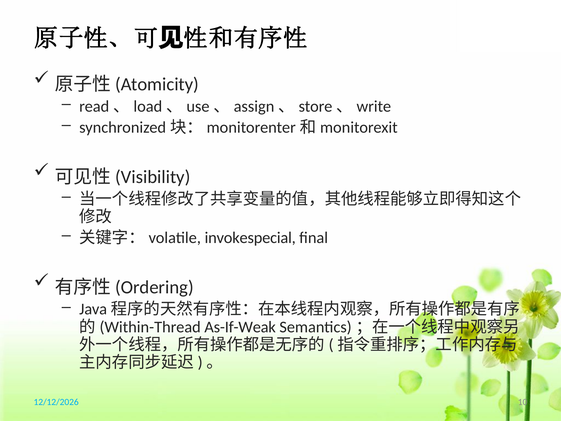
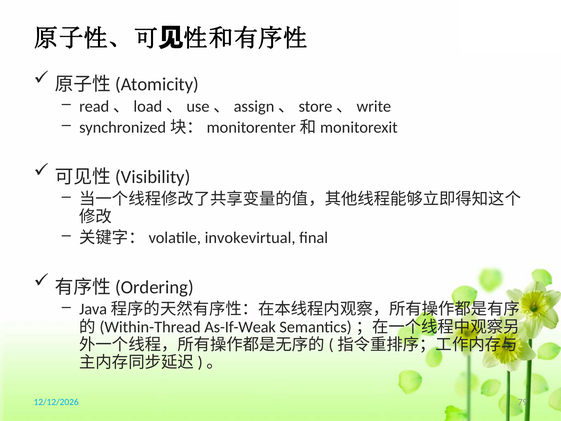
invokespecial: invokespecial -> invokevirtual (250, 238)
10: 10 -> 79 (523, 402)
